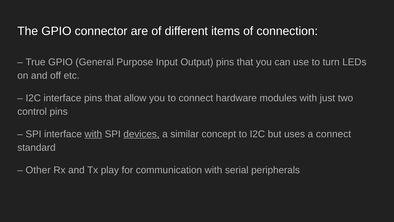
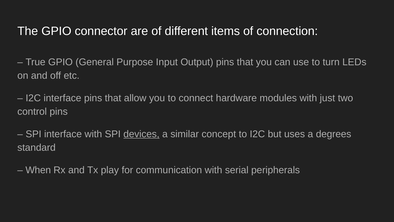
with underline: present -> none (93, 134)
a connect: connect -> degrees (334, 134)
Other: Other -> When (38, 170)
